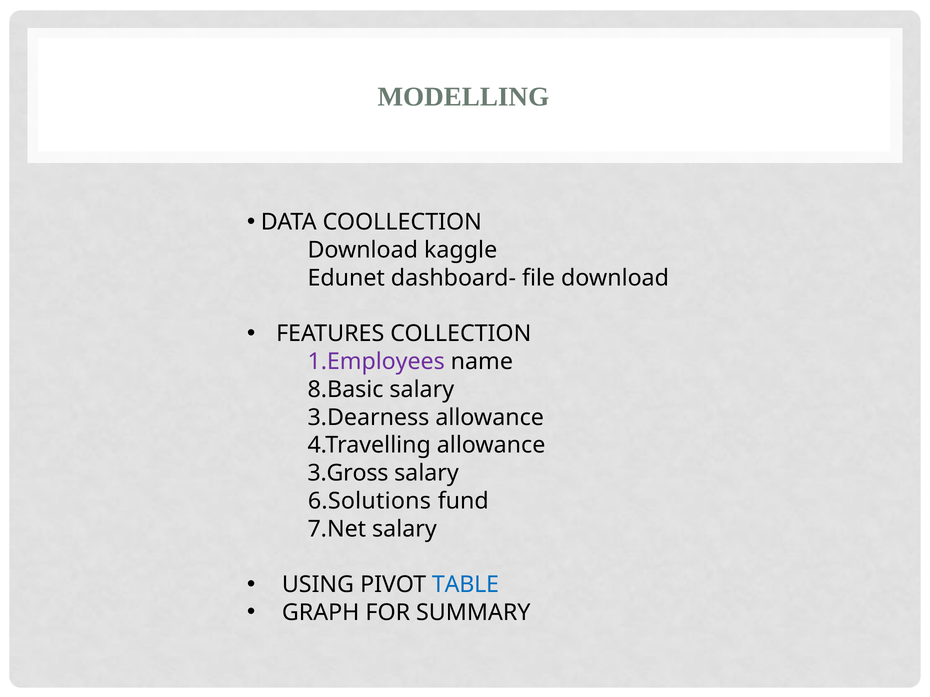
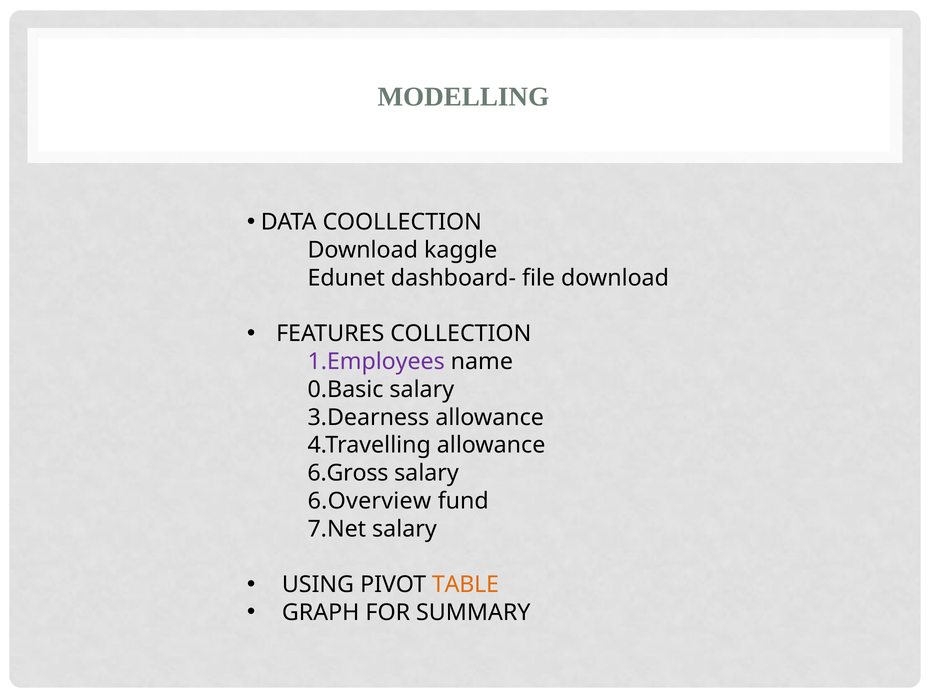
8.Basic: 8.Basic -> 0.Basic (345, 390)
3.Gross: 3.Gross -> 6.Gross (348, 474)
6.Solutions: 6.Solutions -> 6.Overview (369, 501)
TABLE colour: blue -> orange (466, 585)
